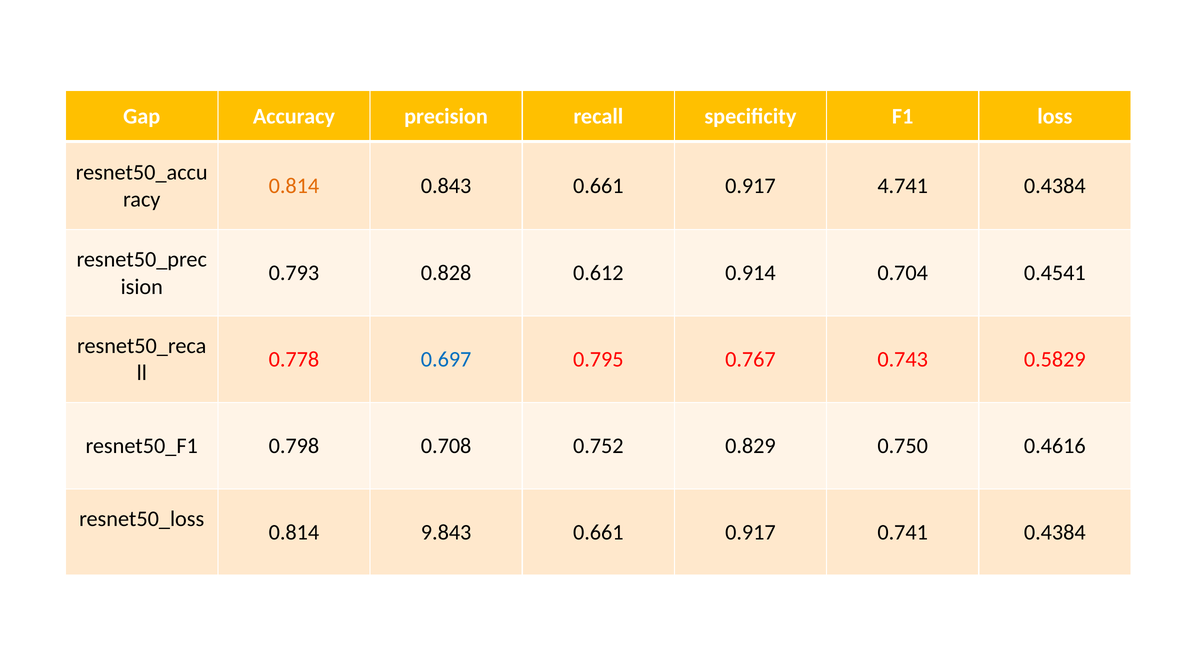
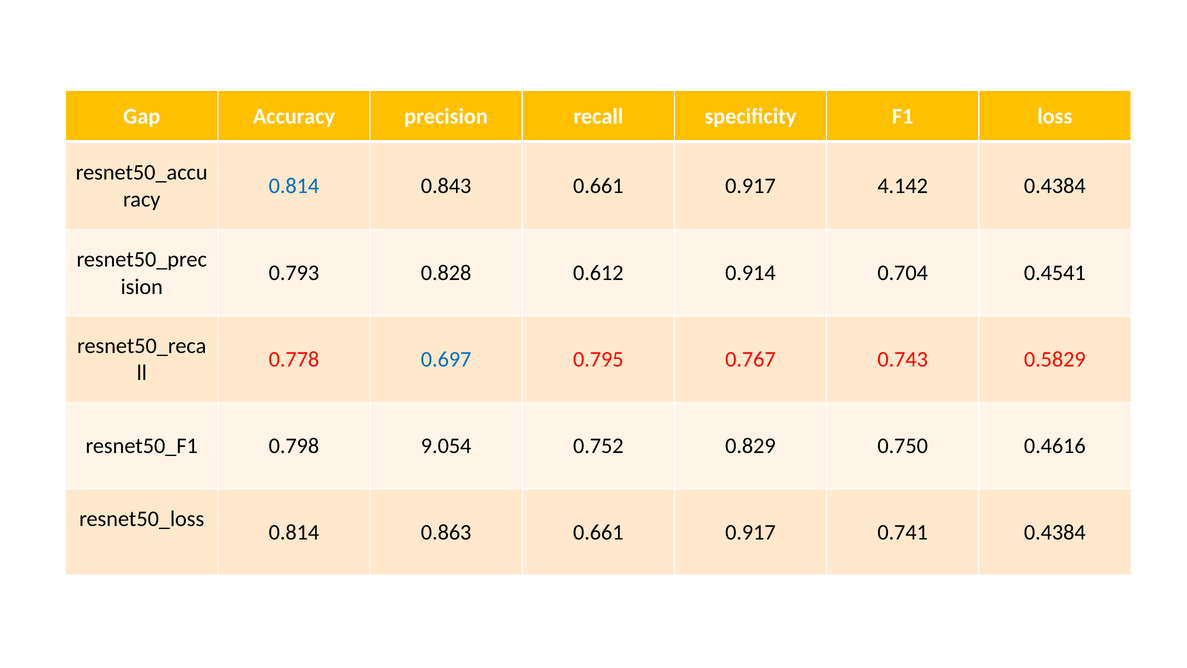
0.814 colour: orange -> blue (294, 186)
4.741: 4.741 -> 4.142 (903, 186)
0.708: 0.708 -> 9.054 (446, 446)
9.843: 9.843 -> 0.863 (446, 532)
